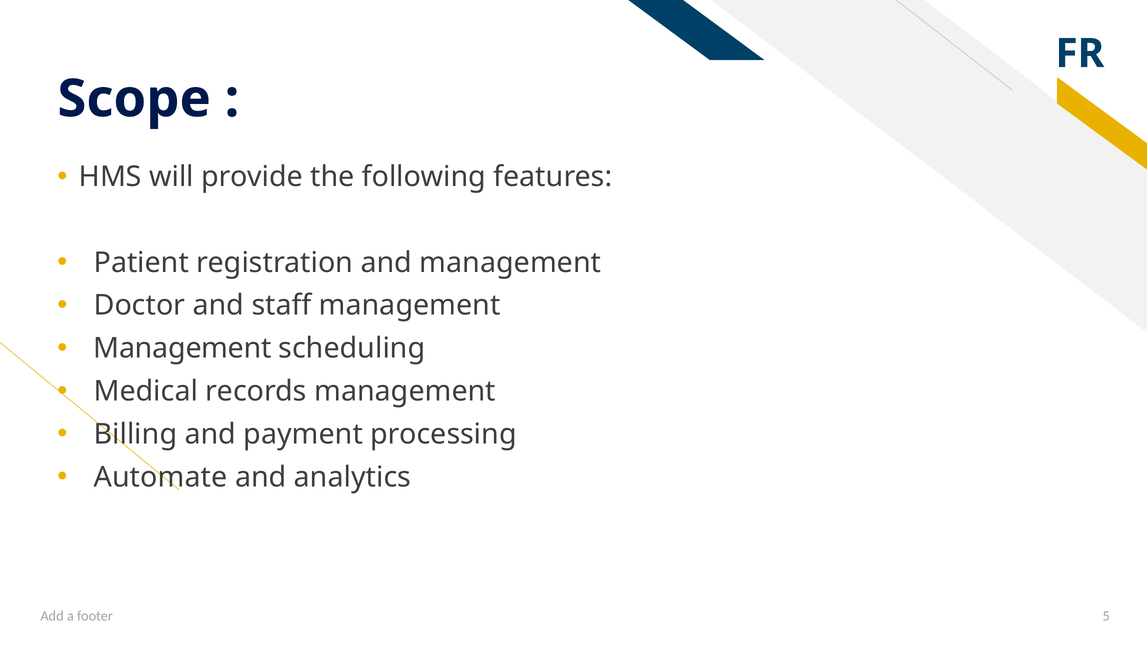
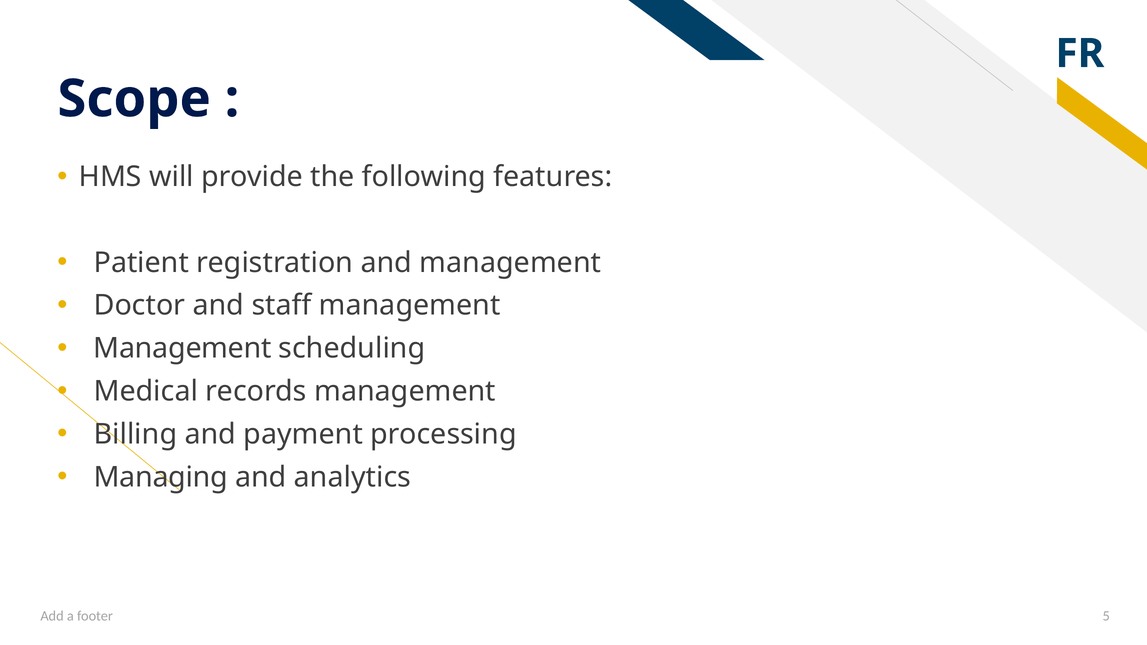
Automate: Automate -> Managing (161, 477)
